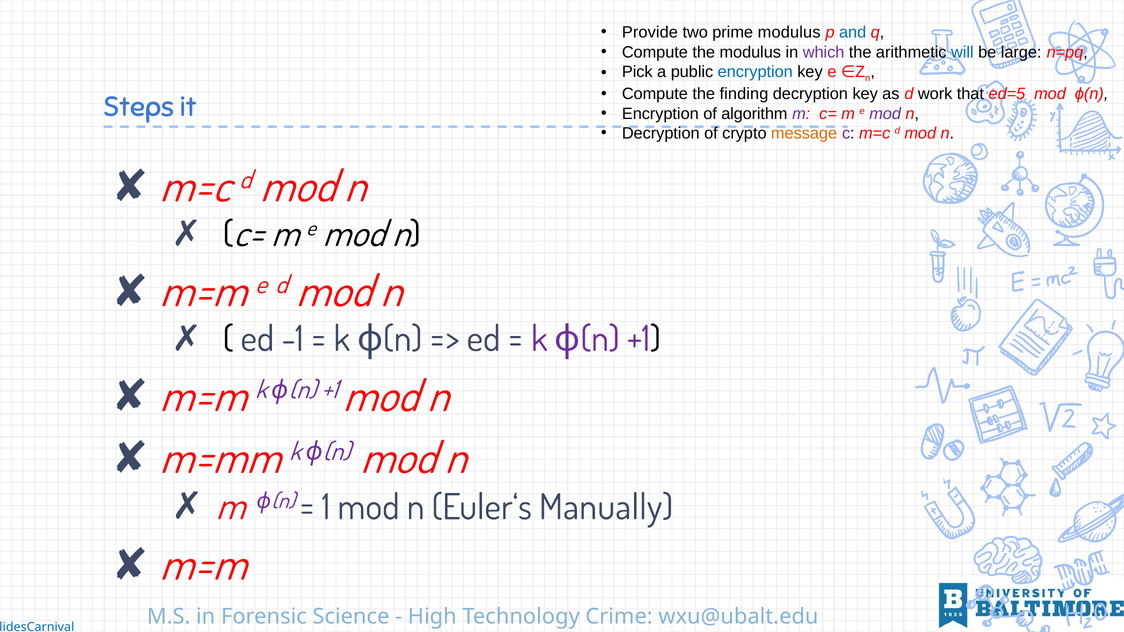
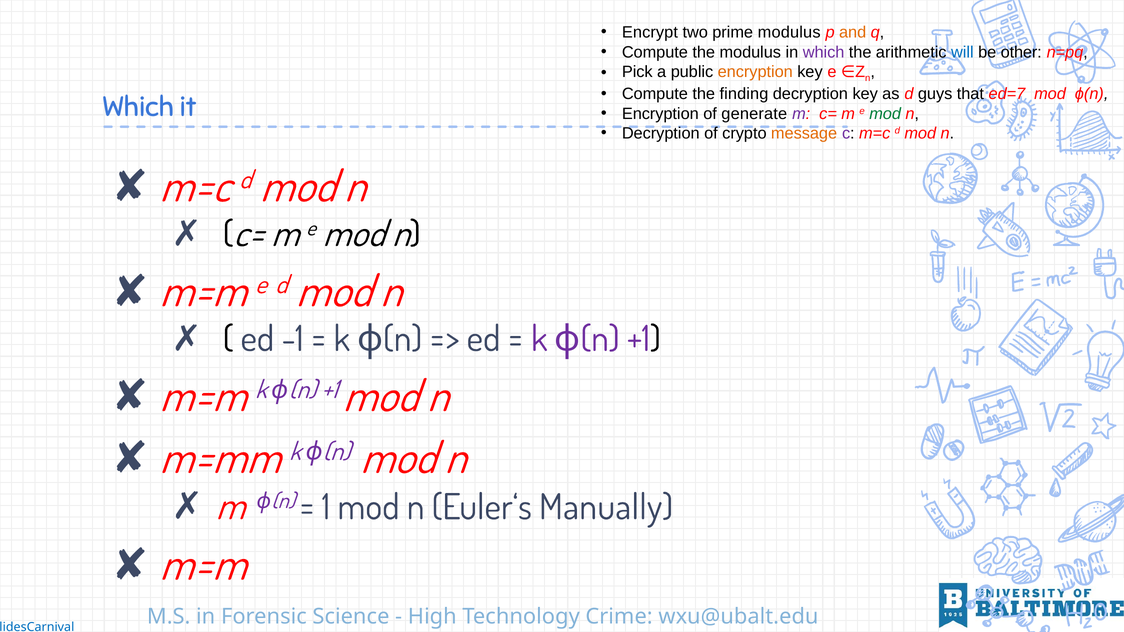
Provide: Provide -> Encrypt (650, 33)
and colour: blue -> orange (853, 33)
large: large -> other (1021, 52)
encryption colour: blue -> orange (755, 72)
work: work -> guys (935, 94)
ed=5: ed=5 -> ed=7 (1007, 94)
Steps: Steps -> Which (139, 107)
algorithm: algorithm -> generate (754, 114)
mod colour: purple -> green (885, 114)
